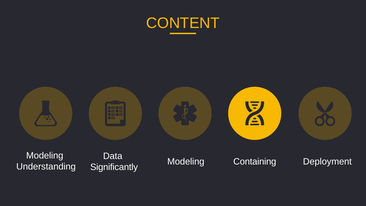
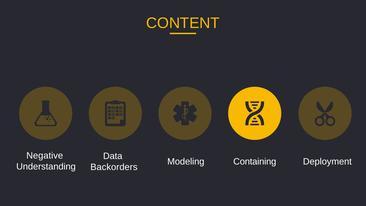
Modeling: Modeling -> Negative (45, 156)
Significantly: Significantly -> Backorders (114, 167)
